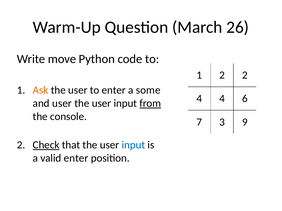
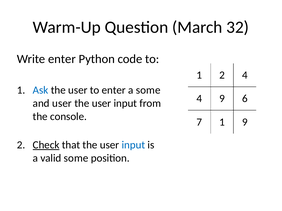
26: 26 -> 32 (238, 27)
Write move: move -> enter (62, 59)
2 2: 2 -> 4 (245, 75)
Ask colour: orange -> blue (41, 90)
4 4: 4 -> 9 (222, 99)
from underline: present -> none (150, 104)
7 3: 3 -> 1 (222, 122)
valid enter: enter -> some (76, 158)
